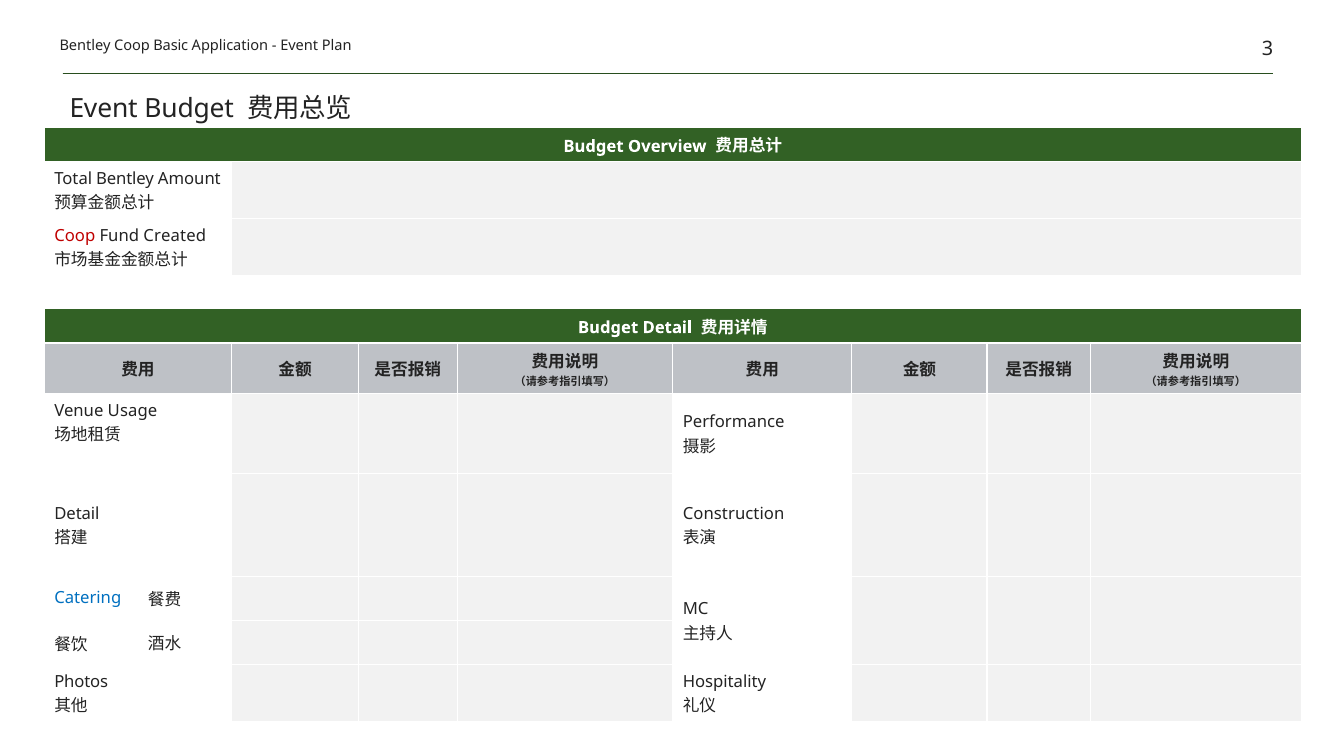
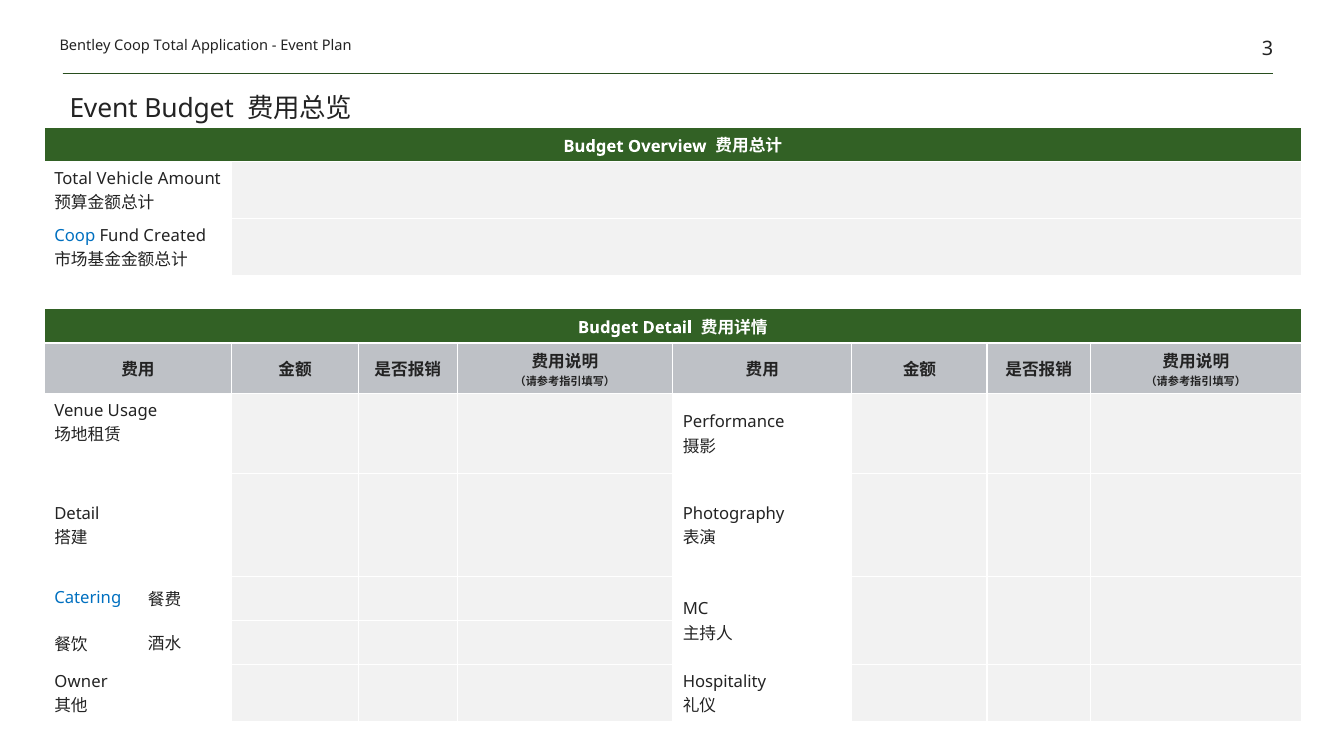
Coop Basic: Basic -> Total (171, 45)
Total Bentley: Bentley -> Vehicle (125, 179)
Coop colour: red -> blue (75, 236)
Construction: Construction -> Photography (734, 514)
Photos: Photos -> Owner (81, 681)
